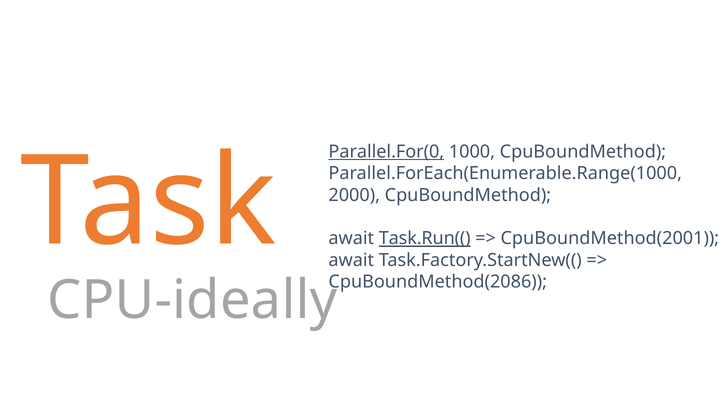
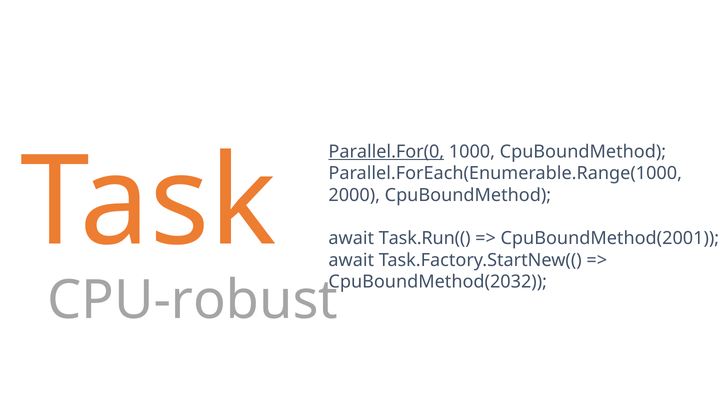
Task.Run(( underline: present -> none (425, 238)
CpuBoundMethod(2086: CpuBoundMethod(2086 -> CpuBoundMethod(2032 (438, 282)
CPU-ideally: CPU-ideally -> CPU-robust (193, 300)
